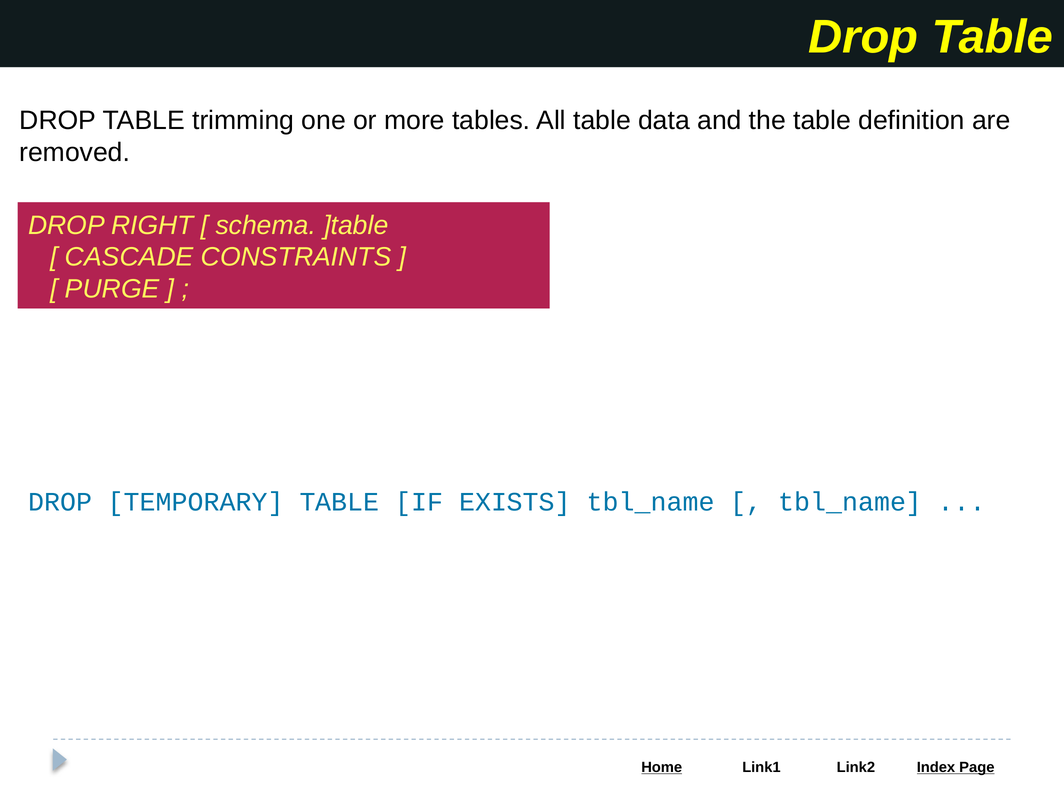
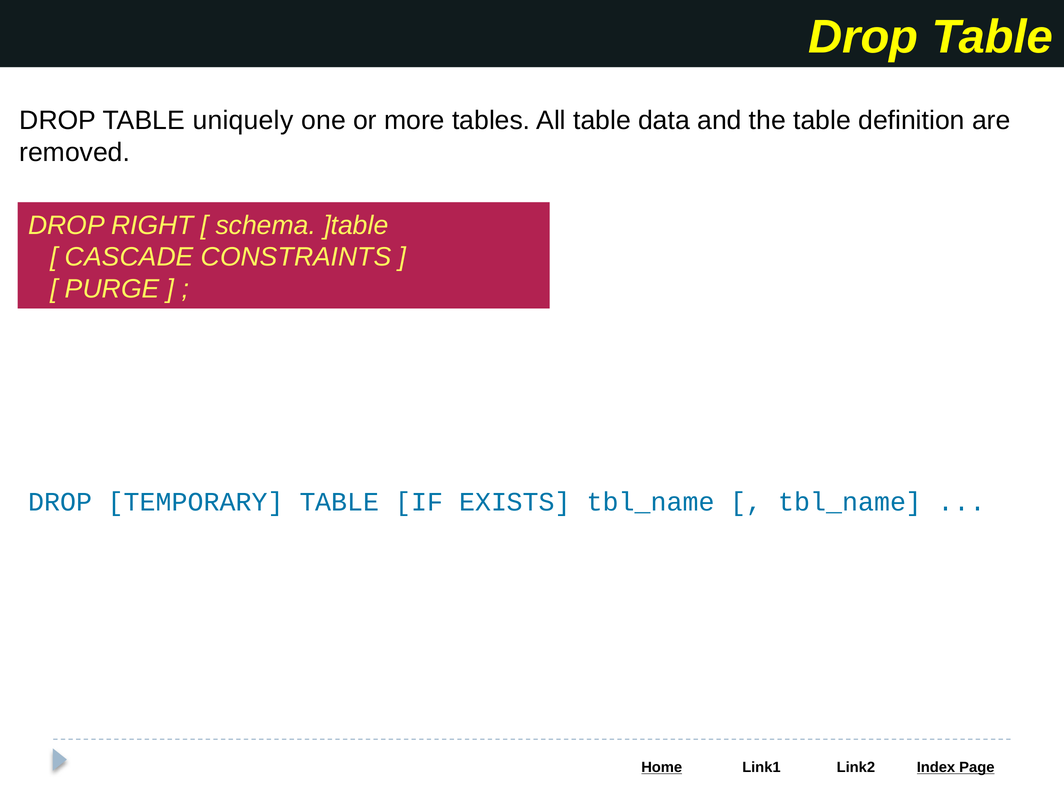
trimming: trimming -> uniquely (243, 121)
